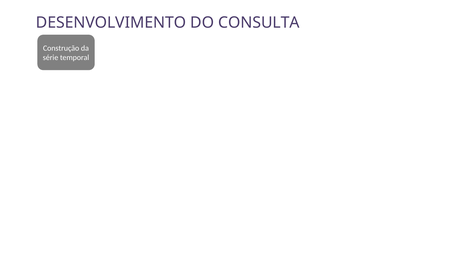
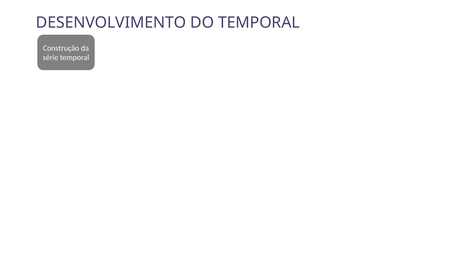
DO CONSULTA: CONSULTA -> TEMPORAL (259, 23)
